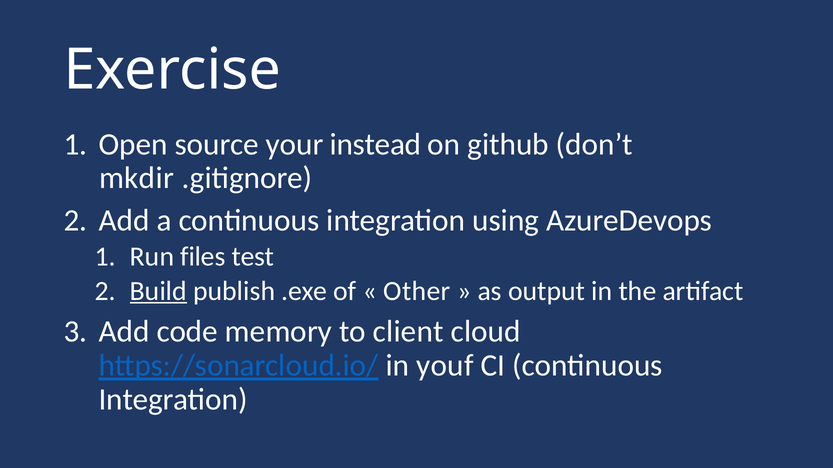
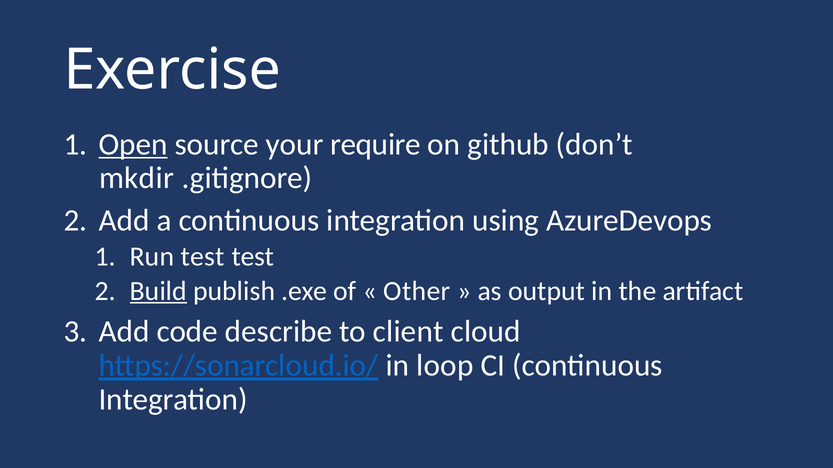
Open underline: none -> present (133, 145)
instead: instead -> require (376, 145)
Run files: files -> test (203, 257)
memory: memory -> describe (279, 332)
youf: youf -> loop (445, 366)
